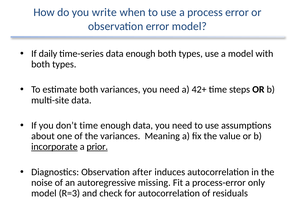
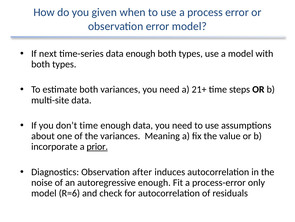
write: write -> given (104, 12)
daily: daily -> next (48, 53)
42+: 42+ -> 21+ (199, 89)
incorporate underline: present -> none (54, 146)
autoregressive missing: missing -> enough (154, 182)
R=3: R=3 -> R=6 (69, 193)
